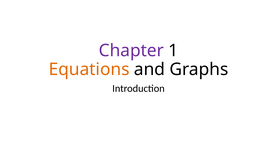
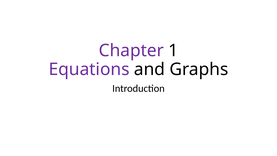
Equations colour: orange -> purple (89, 69)
